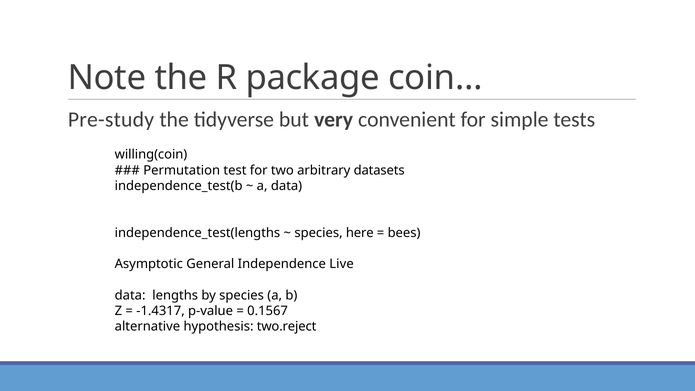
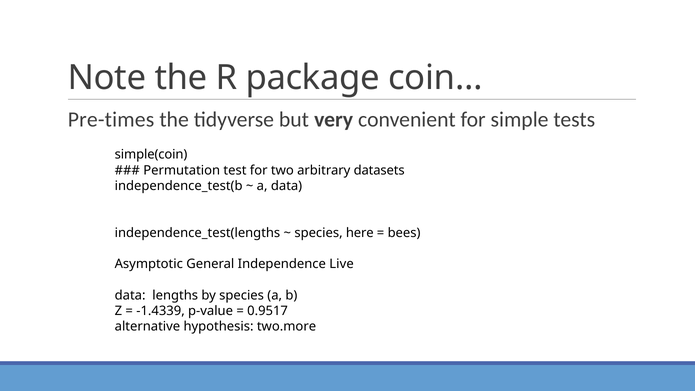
Pre-study: Pre-study -> Pre-times (111, 119)
willing(coin: willing(coin -> simple(coin (151, 155)
-1.4317: -1.4317 -> -1.4339 (161, 311)
0.1567: 0.1567 -> 0.9517 (268, 311)
two.reject: two.reject -> two.more (287, 327)
